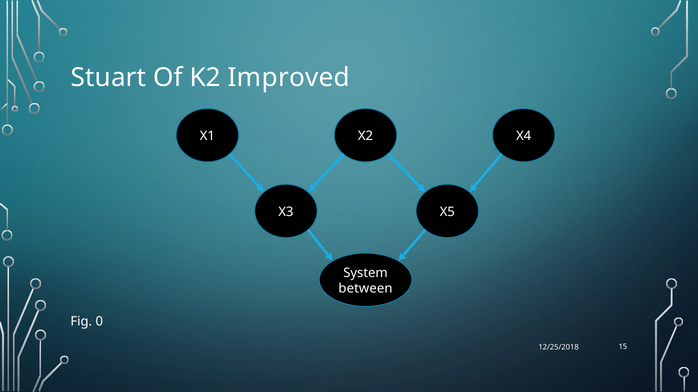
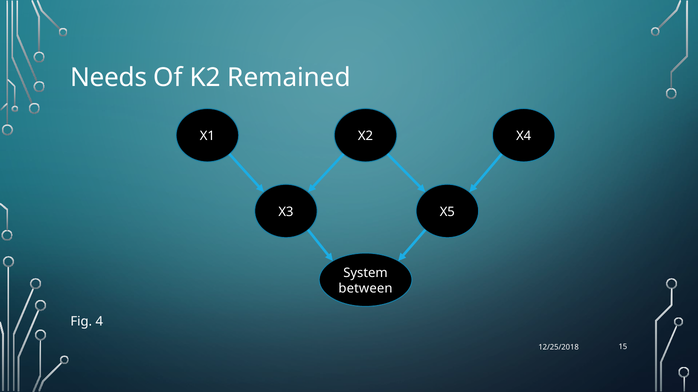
Stuart: Stuart -> Needs (109, 78)
Improved: Improved -> Remained (289, 78)
0: 0 -> 4 (99, 322)
